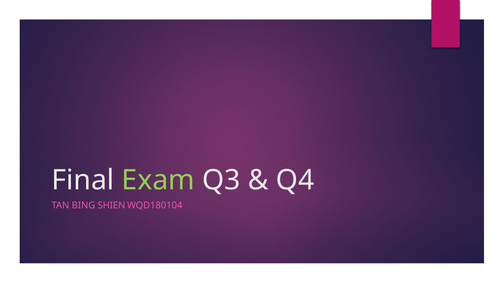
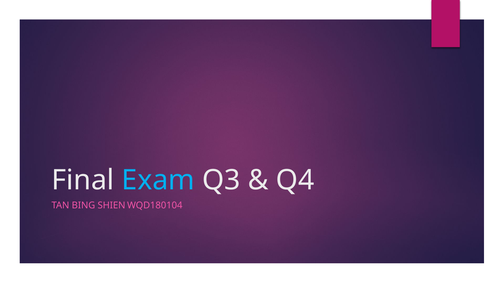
Exam colour: light green -> light blue (158, 181)
